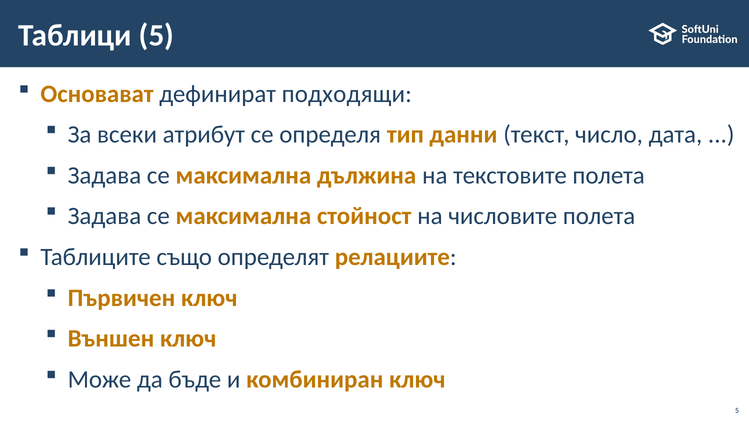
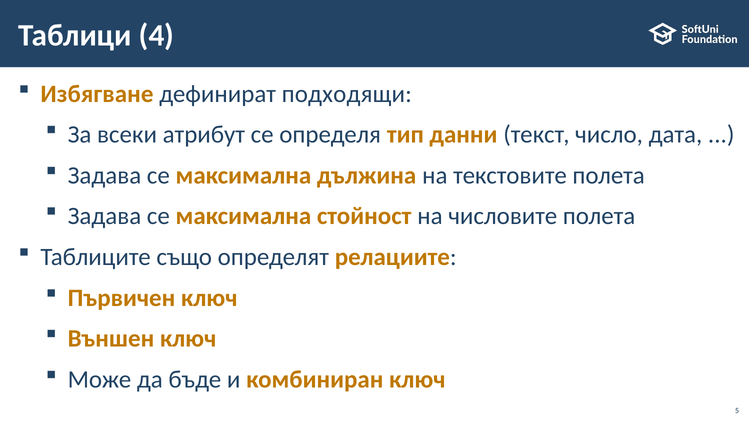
Таблици 5: 5 -> 4 (156, 35)
Основават: Основават -> Избягване (97, 94)
